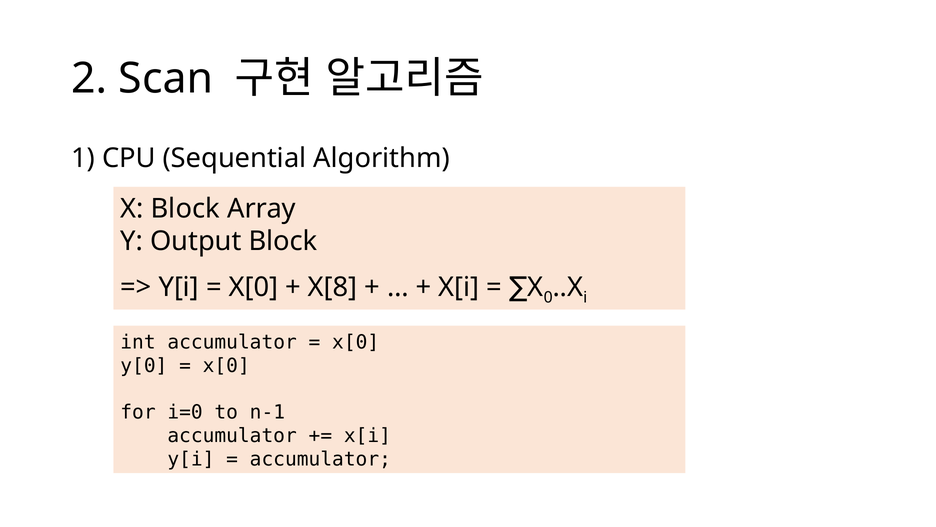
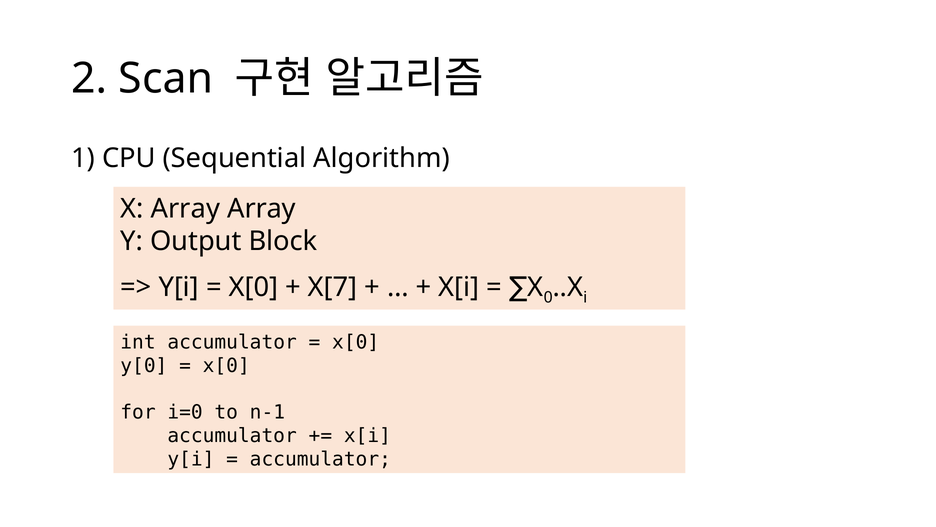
X Block: Block -> Array (185, 208)
X[8: X[8 -> X[7 (333, 287)
